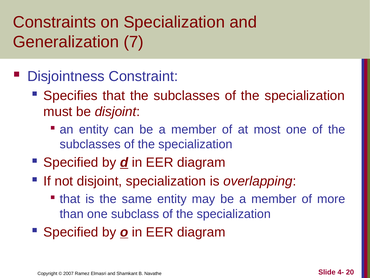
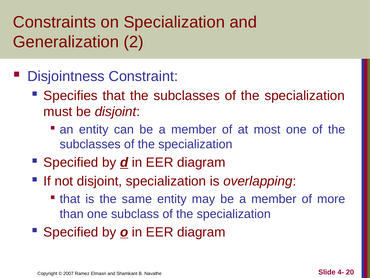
7: 7 -> 2 (134, 42)
